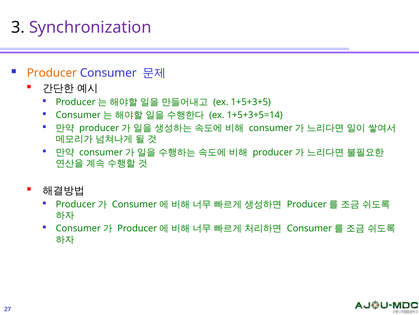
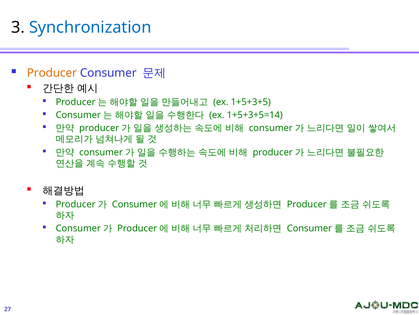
Synchronization colour: purple -> blue (90, 27)
